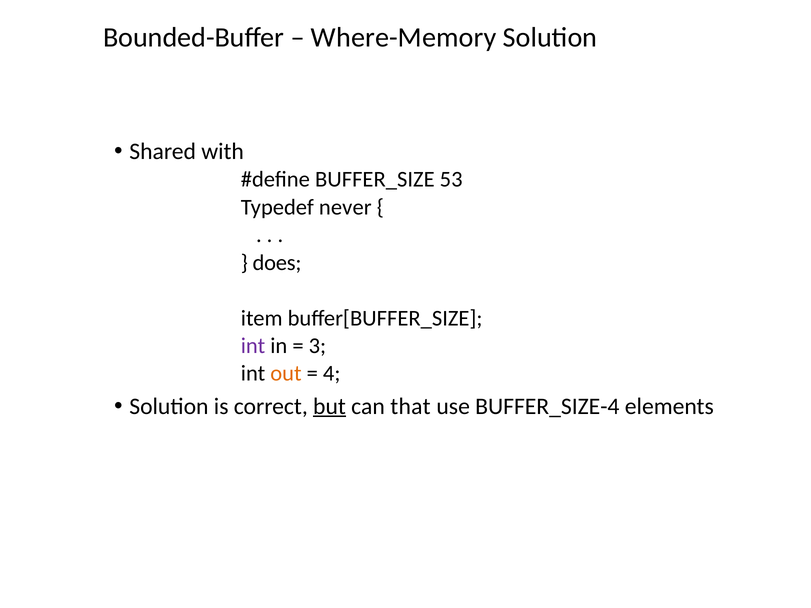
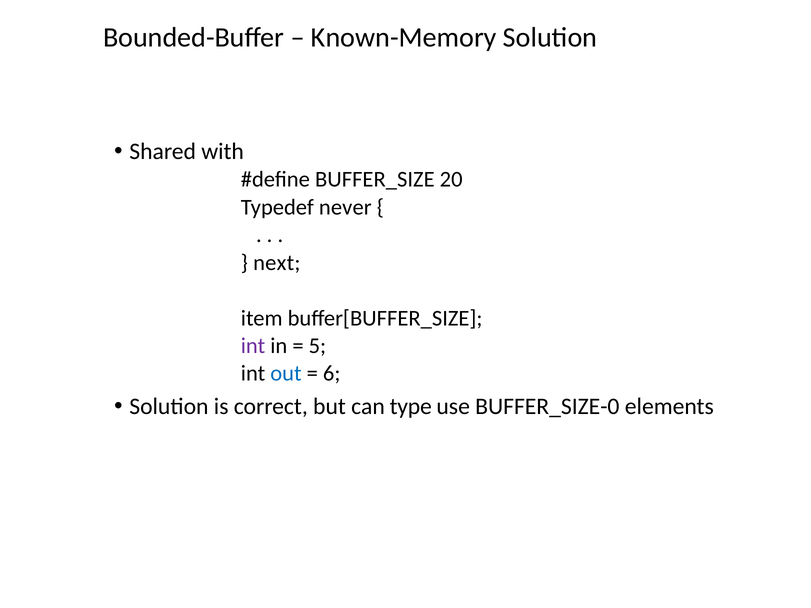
Where-Memory: Where-Memory -> Known-Memory (404, 38)
53: 53 -> 20 (451, 180)
does: does -> next (277, 263)
3: 3 -> 5 (317, 346)
out colour: orange -> blue (286, 374)
4: 4 -> 6 (332, 374)
but underline: present -> none (329, 406)
that: that -> type (411, 406)
BUFFER_SIZE-4: BUFFER_SIZE-4 -> BUFFER_SIZE-0 (547, 406)
